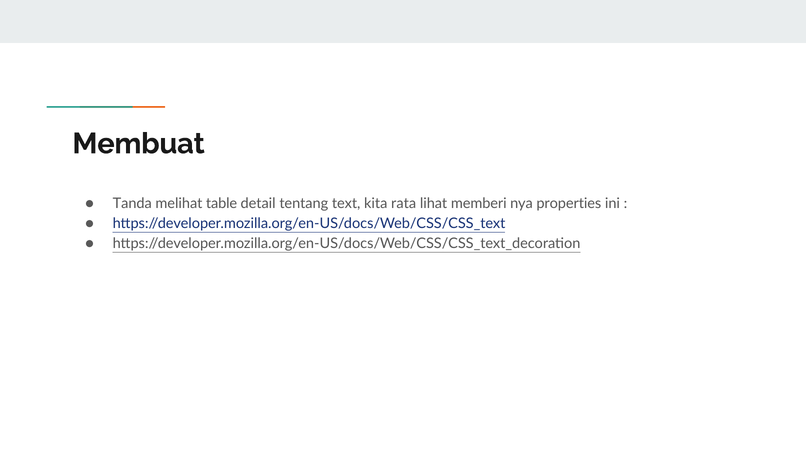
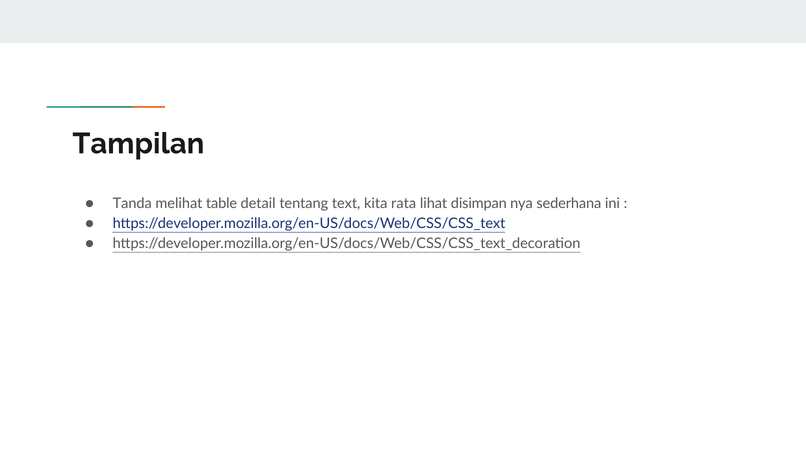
Membuat: Membuat -> Tampilan (138, 144)
memberi: memberi -> disimpan (479, 204)
properties: properties -> sederhana (569, 204)
